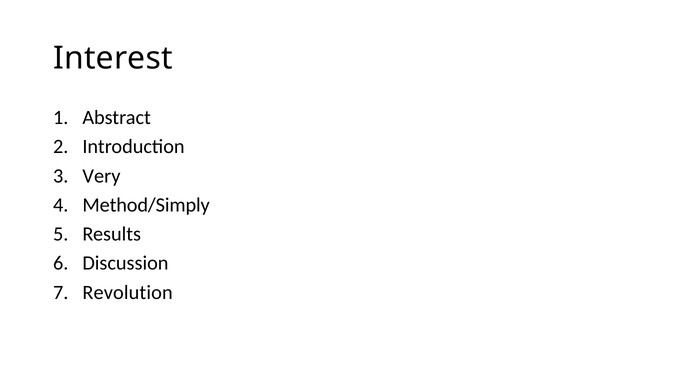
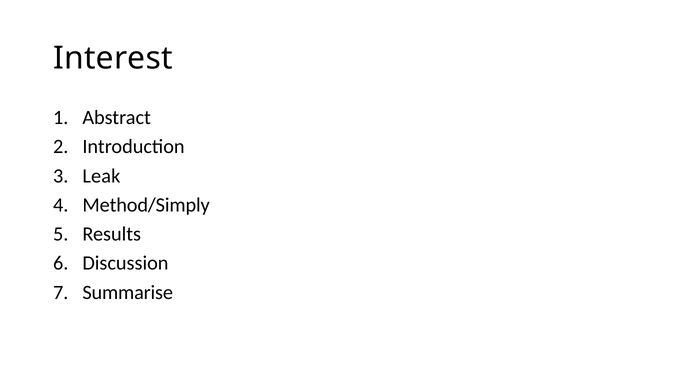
Very: Very -> Leak (101, 176)
Revolution: Revolution -> Summarise (128, 293)
